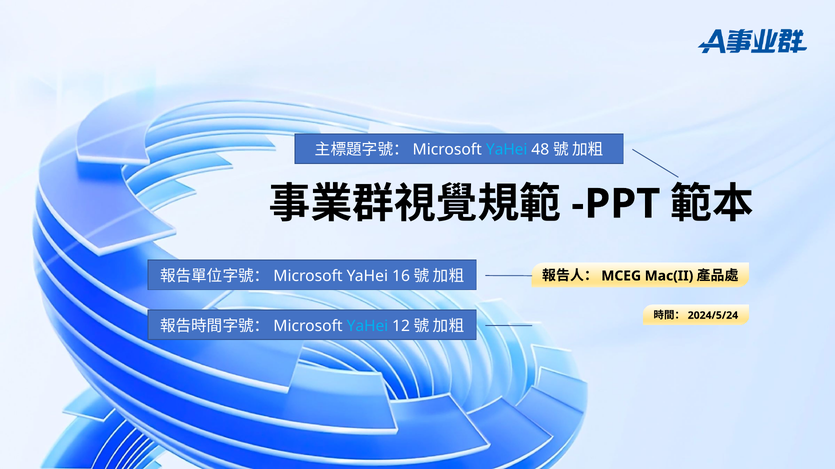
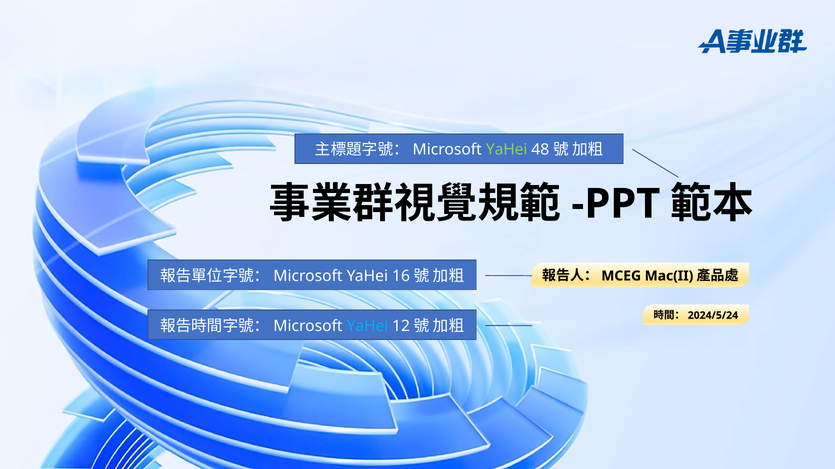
YaHei colour: light blue -> light green (507, 150)
